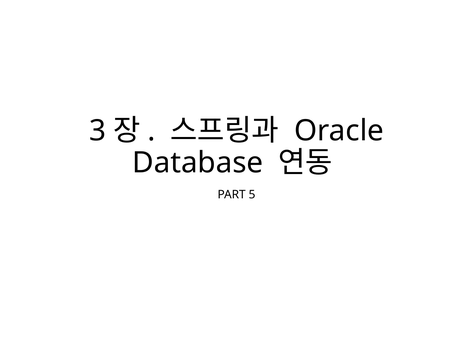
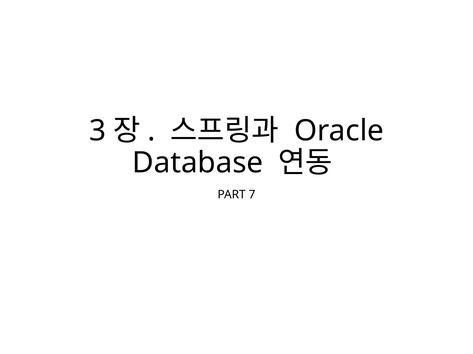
5: 5 -> 7 (252, 195)
